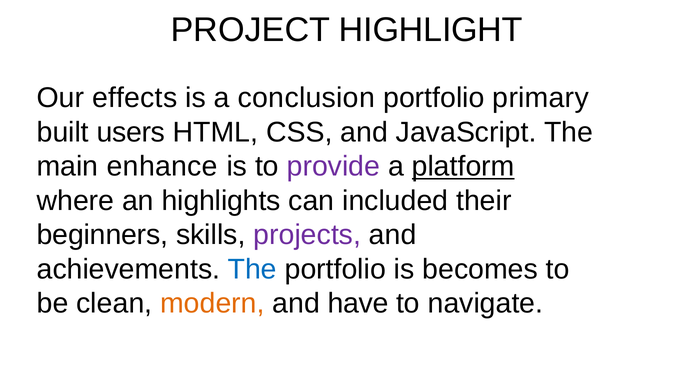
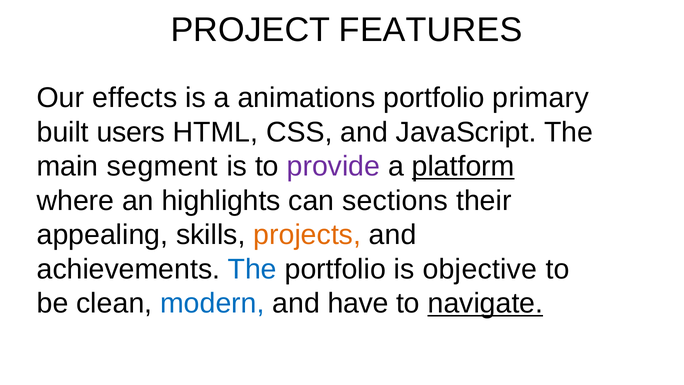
HIGHLIGHT: HIGHLIGHT -> FEATURES (431, 30)
conclusion: conclusion -> animations (307, 98)
enhance: enhance -> segment (162, 166)
included: included -> sections (395, 201)
beginners: beginners -> appealing (102, 235)
projects colour: purple -> orange (307, 235)
becomes: becomes -> objective (480, 269)
modern colour: orange -> blue (212, 303)
navigate underline: none -> present (485, 303)
